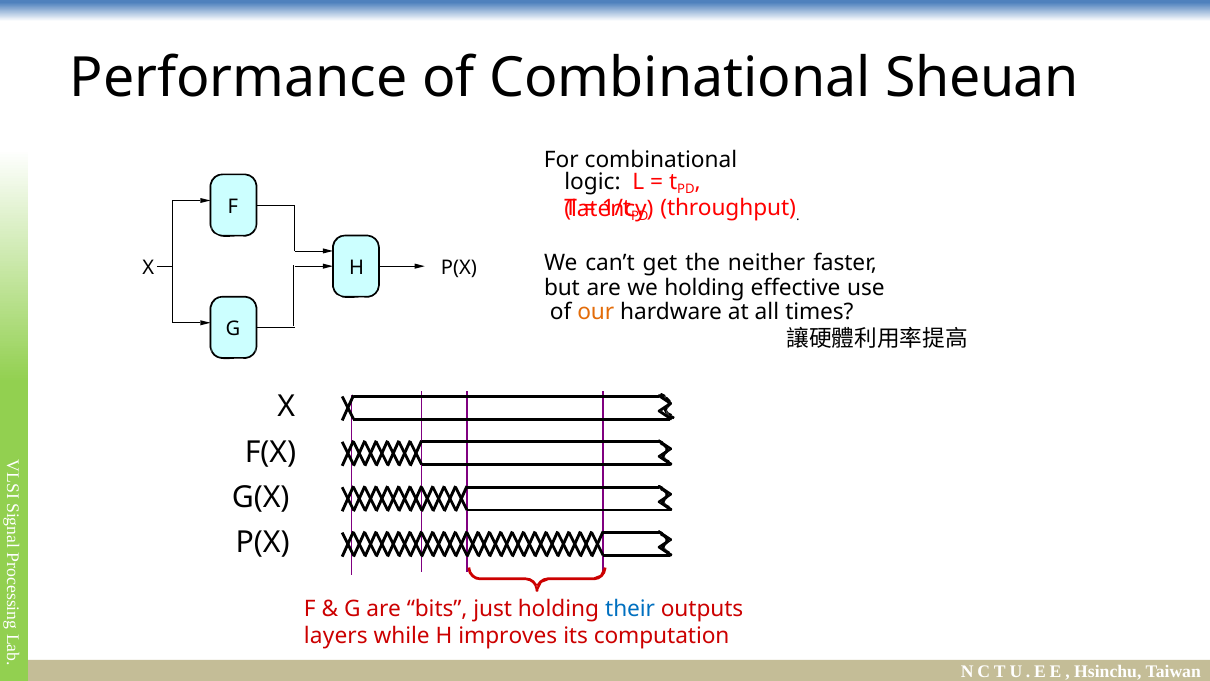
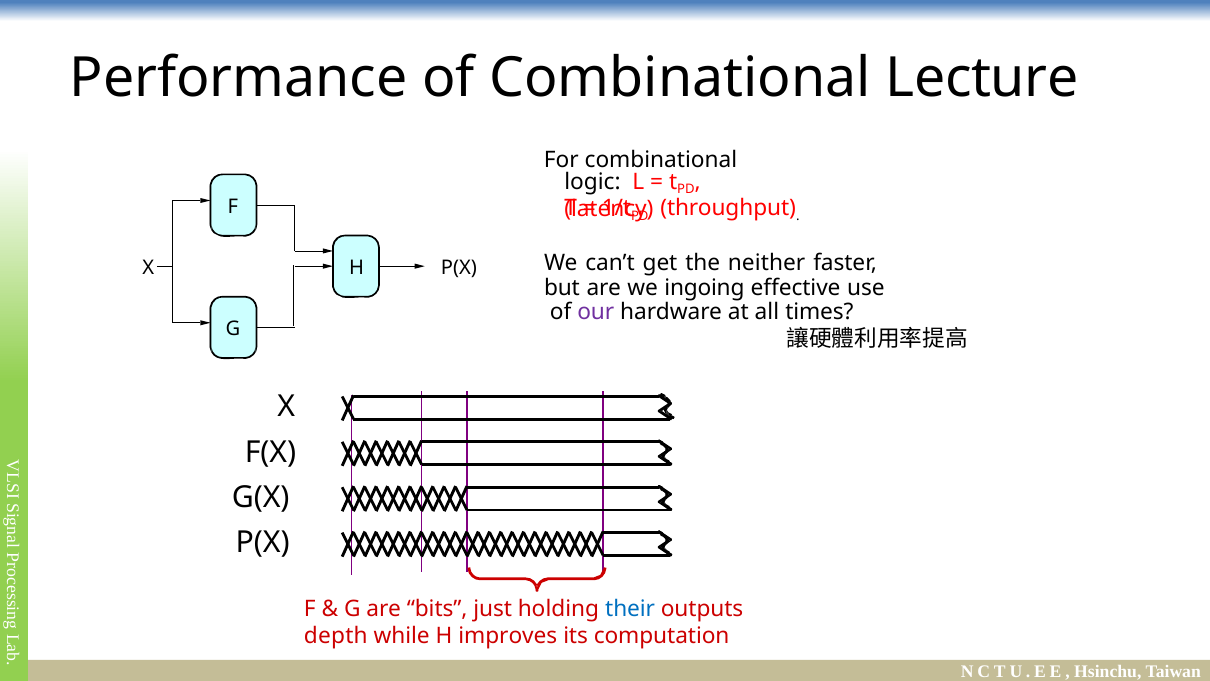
Sheuan: Sheuan -> Lecture (982, 78)
we holding: holding -> ingoing (704, 288)
our colour: orange -> purple (596, 312)
layers: layers -> depth (336, 636)
